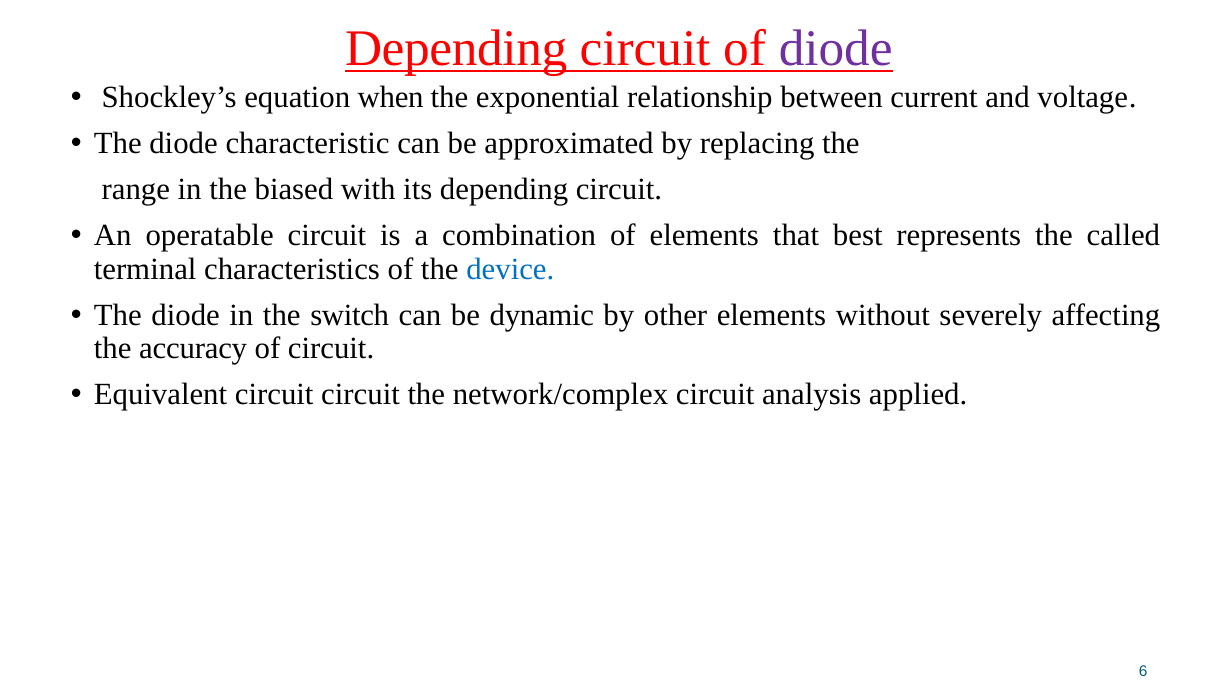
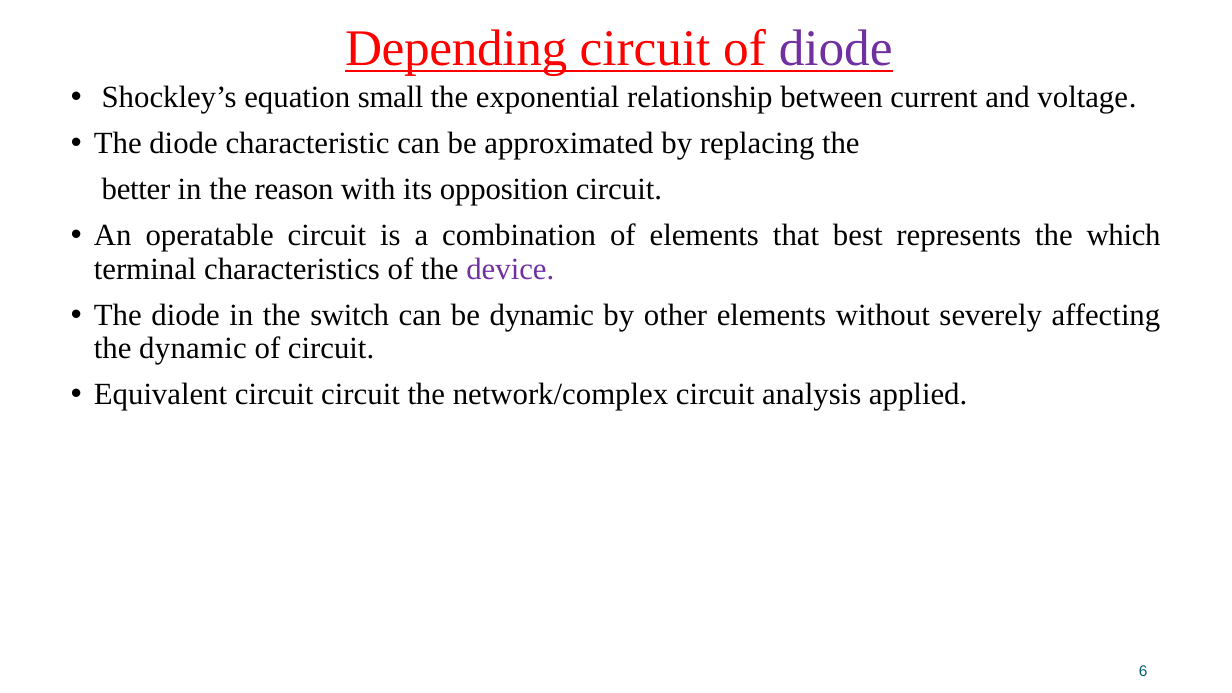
when: when -> small (391, 98)
range: range -> better (136, 190)
biased: biased -> reason (294, 190)
its depending: depending -> opposition (504, 190)
called: called -> which (1124, 236)
device colour: blue -> purple (510, 269)
the accuracy: accuracy -> dynamic (193, 348)
